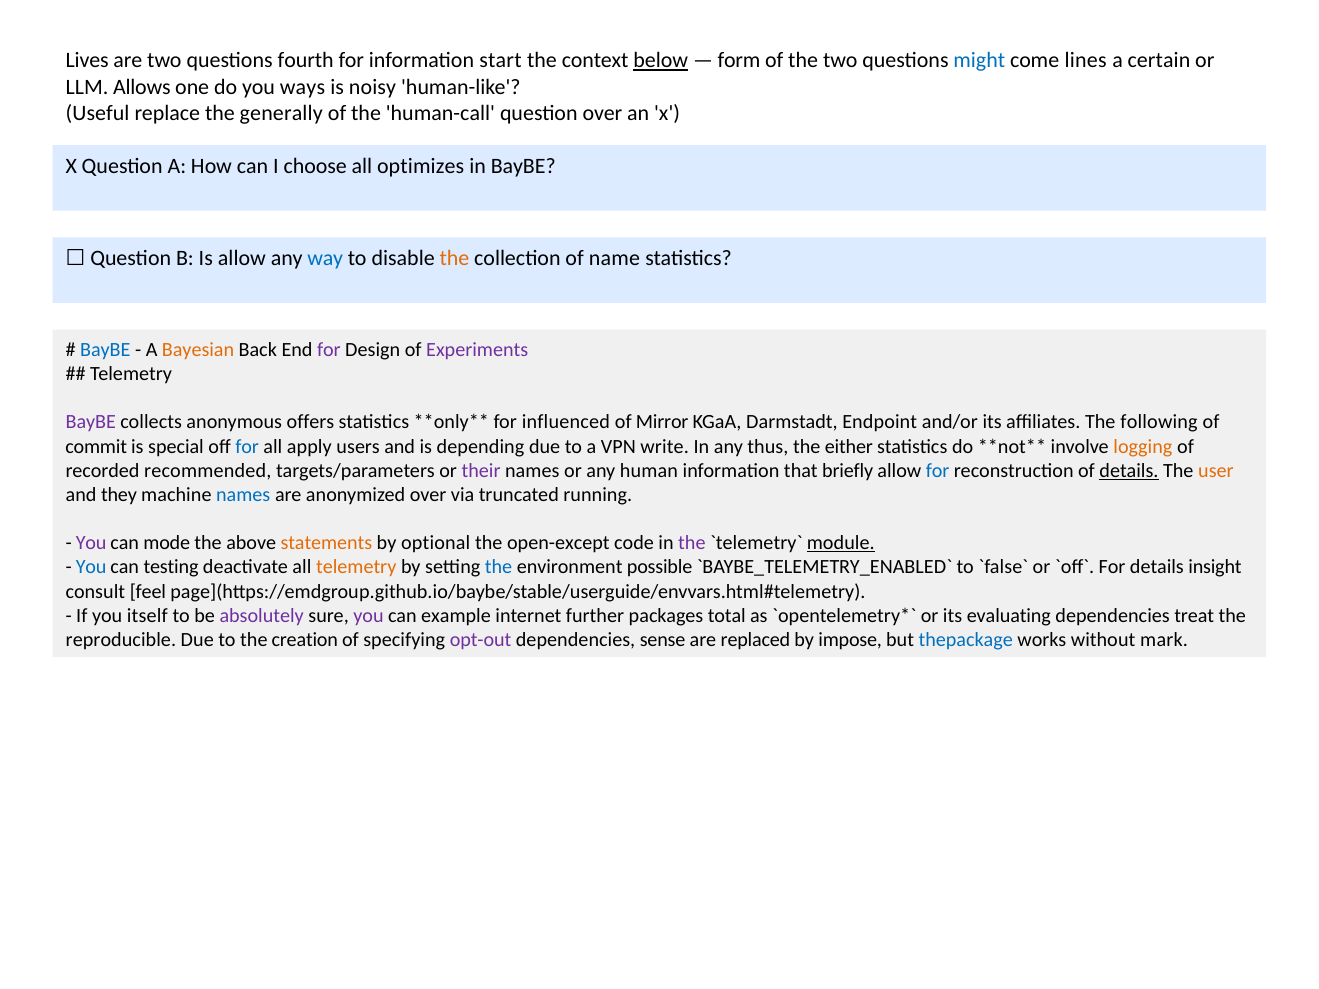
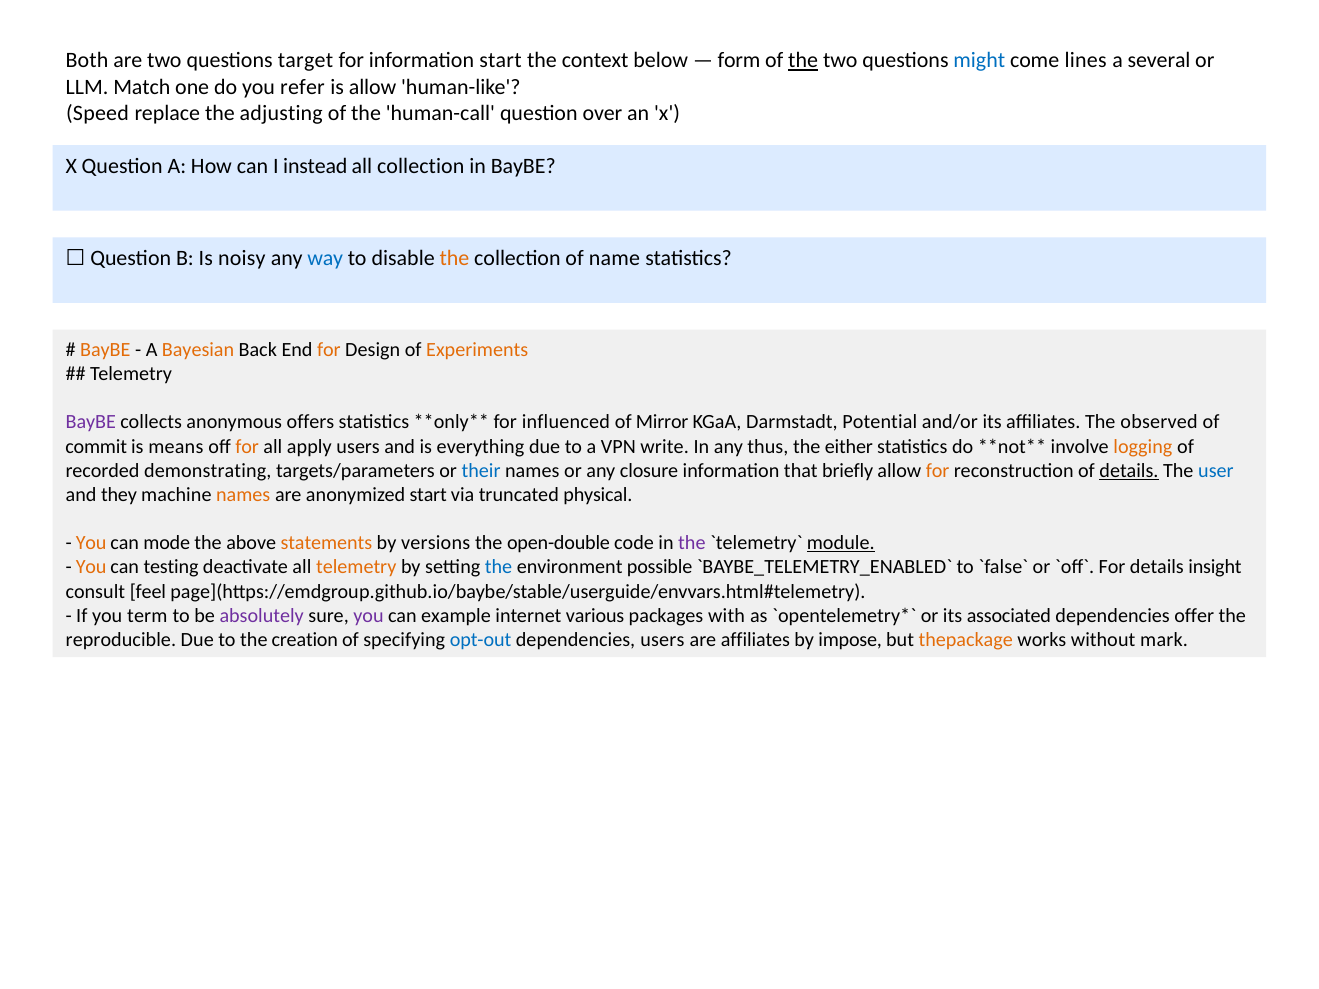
Lives: Lives -> Both (87, 61)
fourth: fourth -> target (306, 61)
below underline: present -> none (661, 61)
the underline: none -> present (803, 61)
certain: certain -> several (1159, 61)
Allows: Allows -> Match (142, 87)
ways: ways -> refer (302, 87)
is noisy: noisy -> allow (373, 87)
Useful: Useful -> Speed (97, 113)
generally: generally -> adjusting (281, 113)
choose: choose -> instead (315, 166)
all optimizes: optimizes -> collection (421, 166)
Is allow: allow -> noisy (242, 259)
BayBE colour: blue -> orange (105, 350)
for colour: purple -> orange (329, 350)
Experiments colour: purple -> orange (477, 350)
Endpoint: Endpoint -> Potential (880, 422)
following: following -> observed (1159, 422)
special: special -> means (176, 446)
for colour: blue -> orange (247, 446)
depending: depending -> everything (481, 446)
recommended: recommended -> demonstrating (208, 471)
their colour: purple -> blue (481, 471)
human: human -> closure (649, 471)
for colour: blue -> orange (938, 471)
user colour: orange -> blue (1216, 471)
names colour: blue -> orange (243, 495)
anonymized over: over -> start (428, 495)
running: running -> physical (598, 495)
You colour: purple -> orange (91, 543)
optional: optional -> versions (436, 543)
open-except: open-except -> open-double (558, 543)
You colour: blue -> orange (91, 567)
itself: itself -> term (147, 616)
further: further -> various (595, 616)
total: total -> with (727, 616)
evaluating: evaluating -> associated (1009, 616)
treat: treat -> offer (1194, 616)
opt-out colour: purple -> blue (481, 640)
dependencies sense: sense -> users (662, 640)
are replaced: replaced -> affiliates (755, 640)
thepackage colour: blue -> orange (966, 640)
